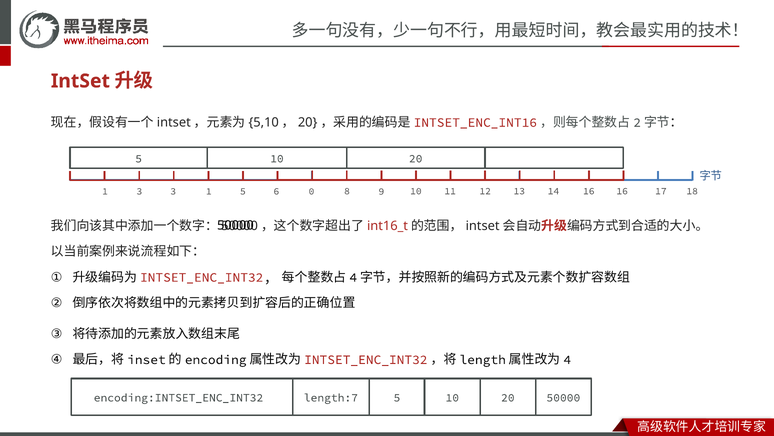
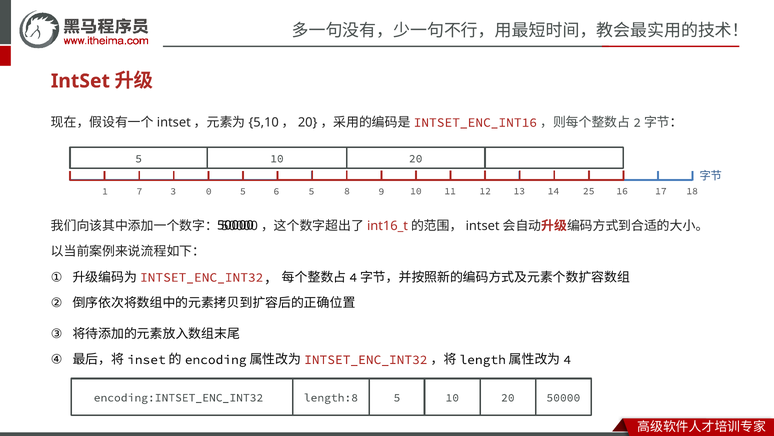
1 3: 3 -> 7 (139, 191)
3 1: 1 -> 0 (209, 191)
6 0: 0 -> 5 (311, 191)
14 16: 16 -> 25 (589, 191)
length:7: length:7 -> length:8 (331, 397)
